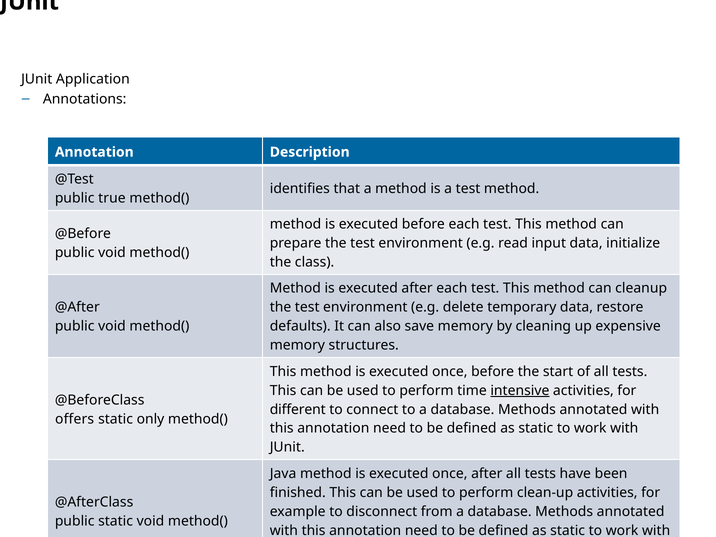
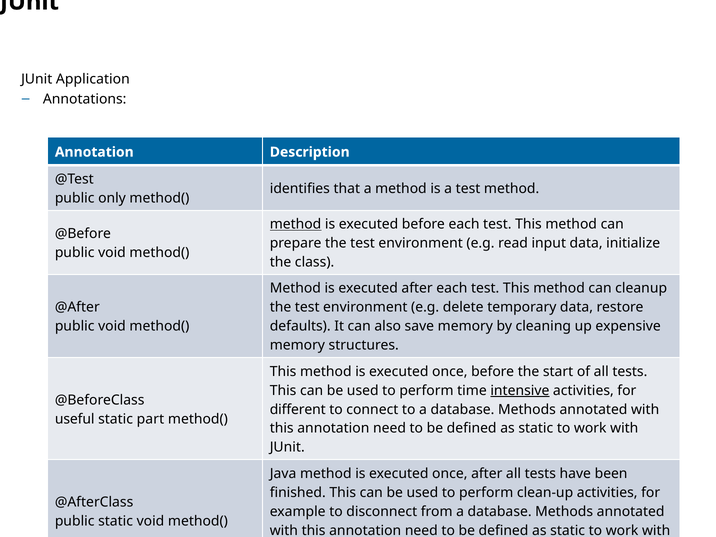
true: true -> only (112, 198)
method underline: none -> present (296, 224)
offers: offers -> useful (75, 419)
only: only -> part (150, 419)
